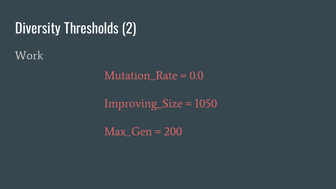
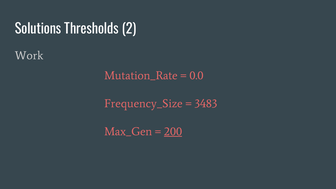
Diversity: Diversity -> Solutions (38, 29)
Improving_Size: Improving_Size -> Frequency_Size (143, 103)
1050: 1050 -> 3483 (206, 103)
200 underline: none -> present (173, 131)
